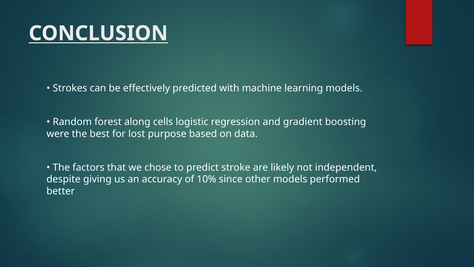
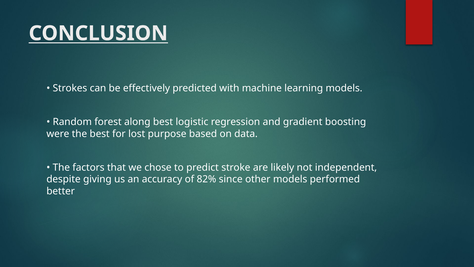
along cells: cells -> best (163, 122)
10%: 10% -> 82% (207, 179)
